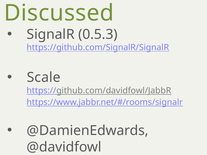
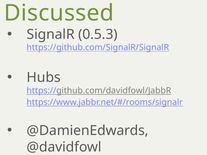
Scale: Scale -> Hubs (44, 78)
